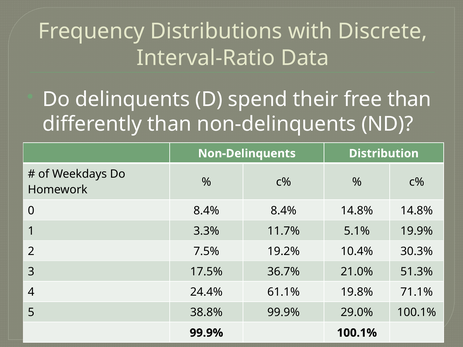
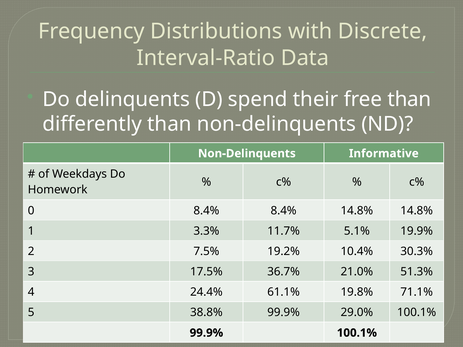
Distribution: Distribution -> Informative (384, 154)
